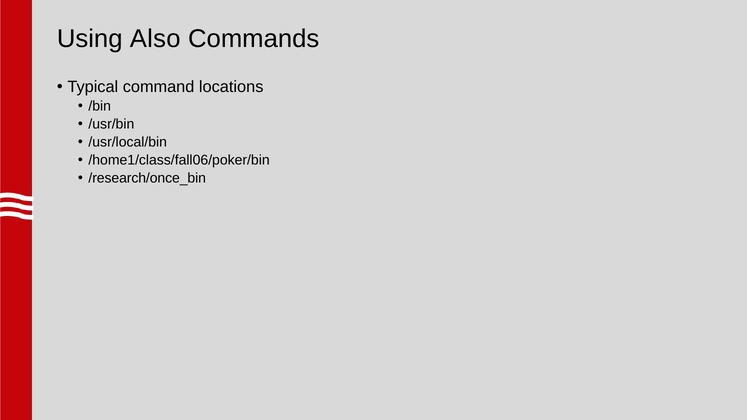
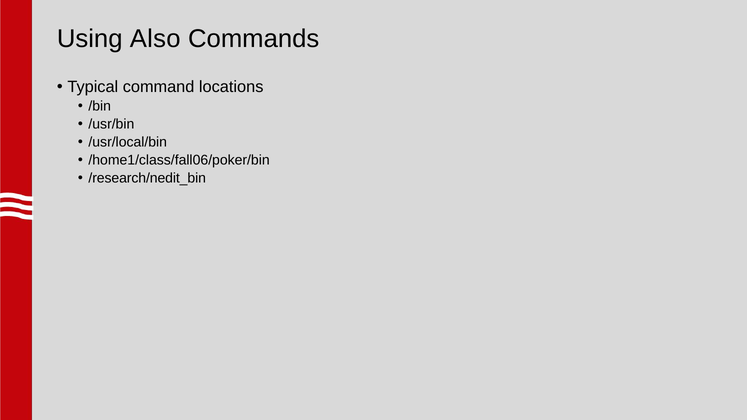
/research/once_bin: /research/once_bin -> /research/nedit_bin (147, 178)
